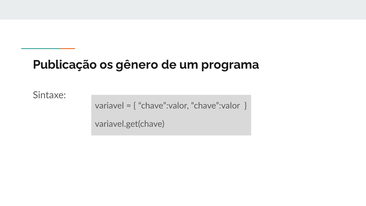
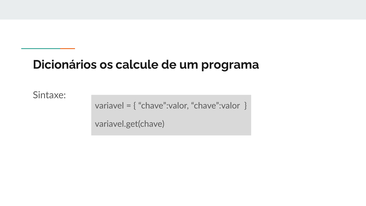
Publicação: Publicação -> Dicionários (65, 65)
gênero: gênero -> calcule (137, 65)
